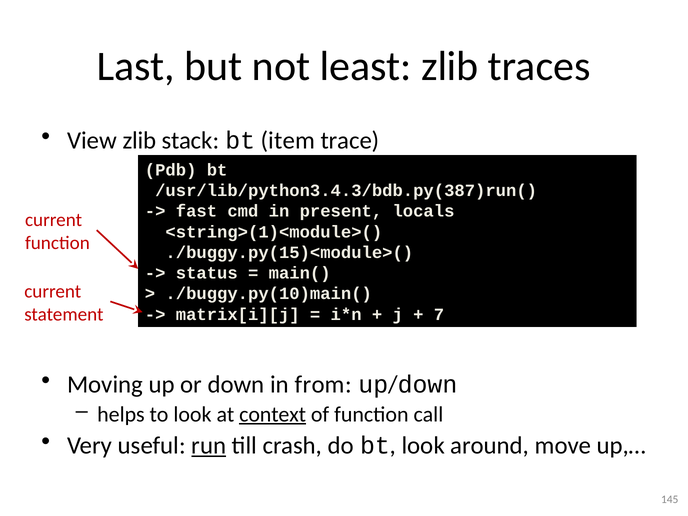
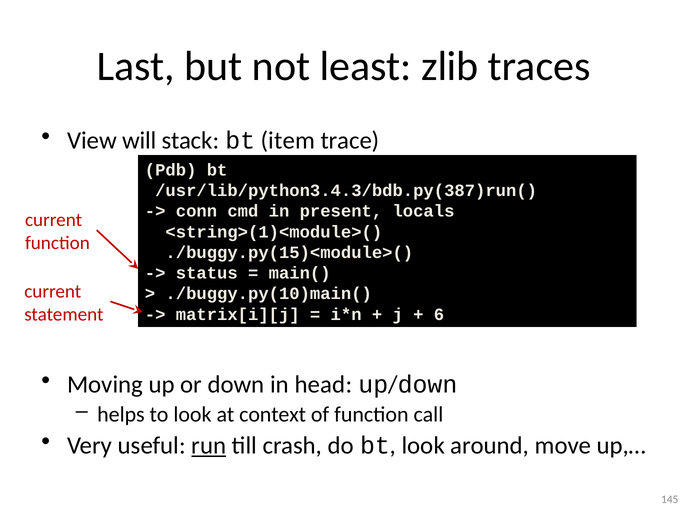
View zlib: zlib -> will (139, 140)
fast: fast -> conn (196, 211)
7: 7 -> 6 (439, 314)
from: from -> head (323, 385)
context underline: present -> none (273, 414)
